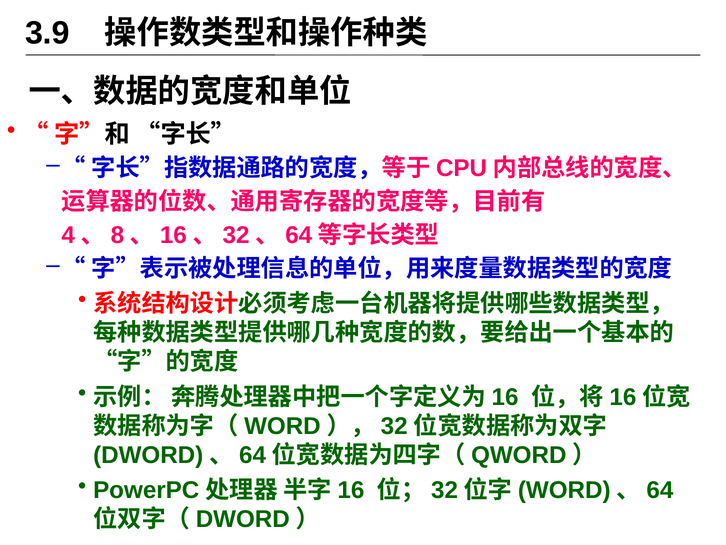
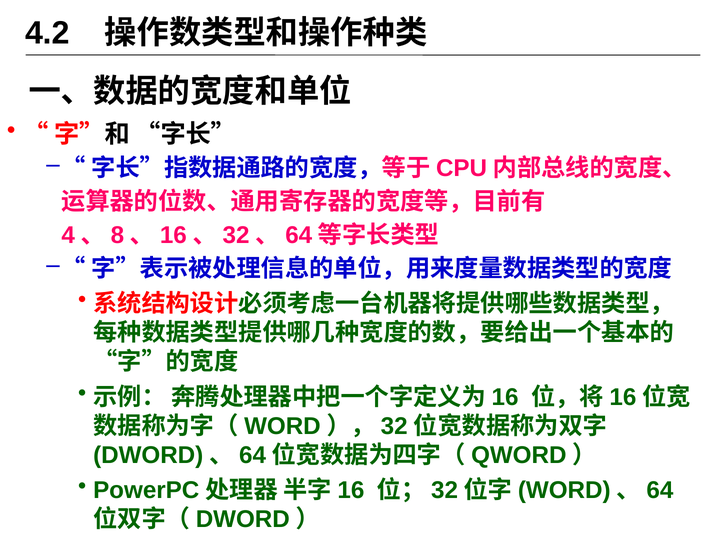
3.9: 3.9 -> 4.2 (47, 33)
